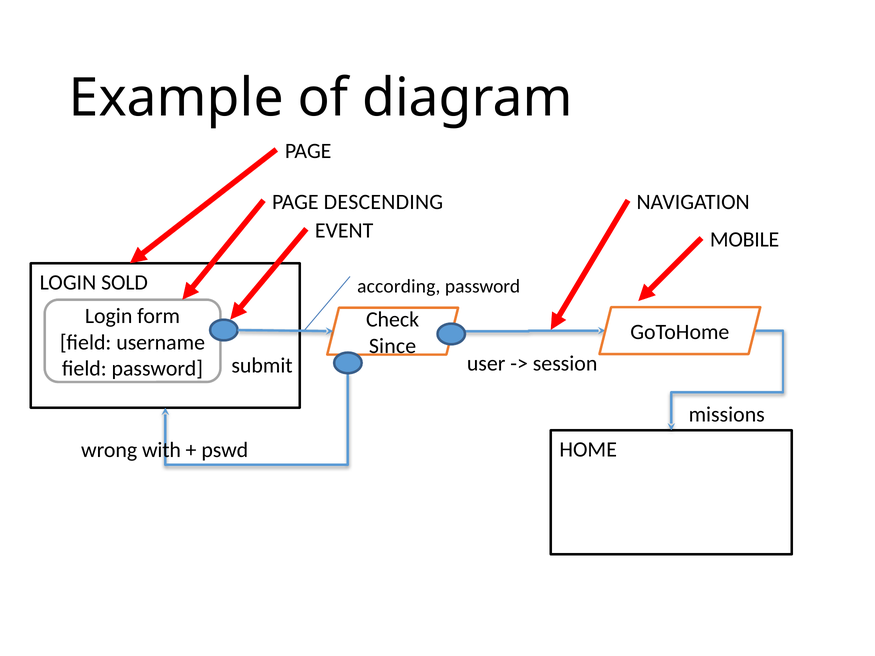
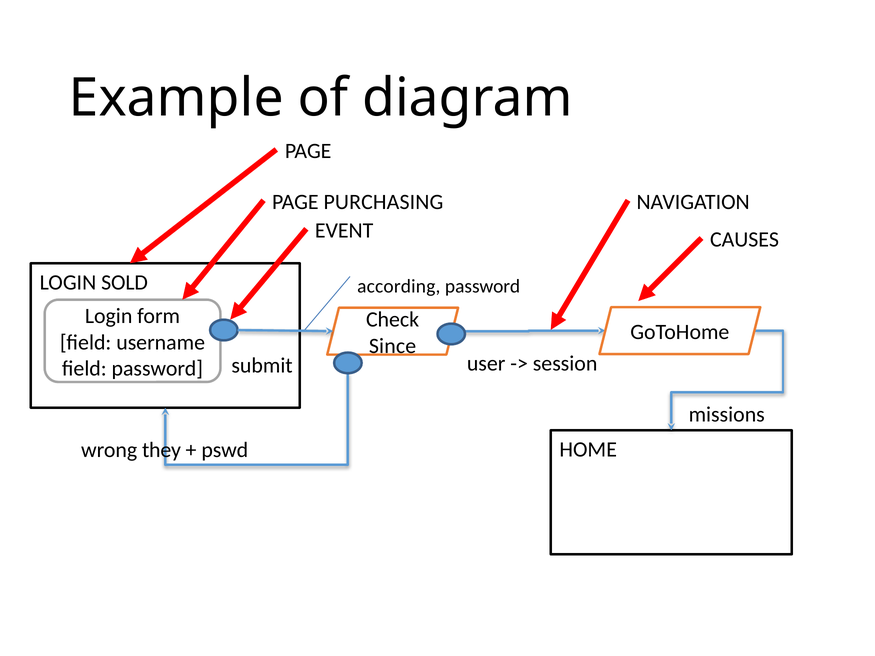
DESCENDING: DESCENDING -> PURCHASING (383, 202)
MOBILE: MOBILE -> CAUSES (745, 240)
with: with -> they (161, 450)
